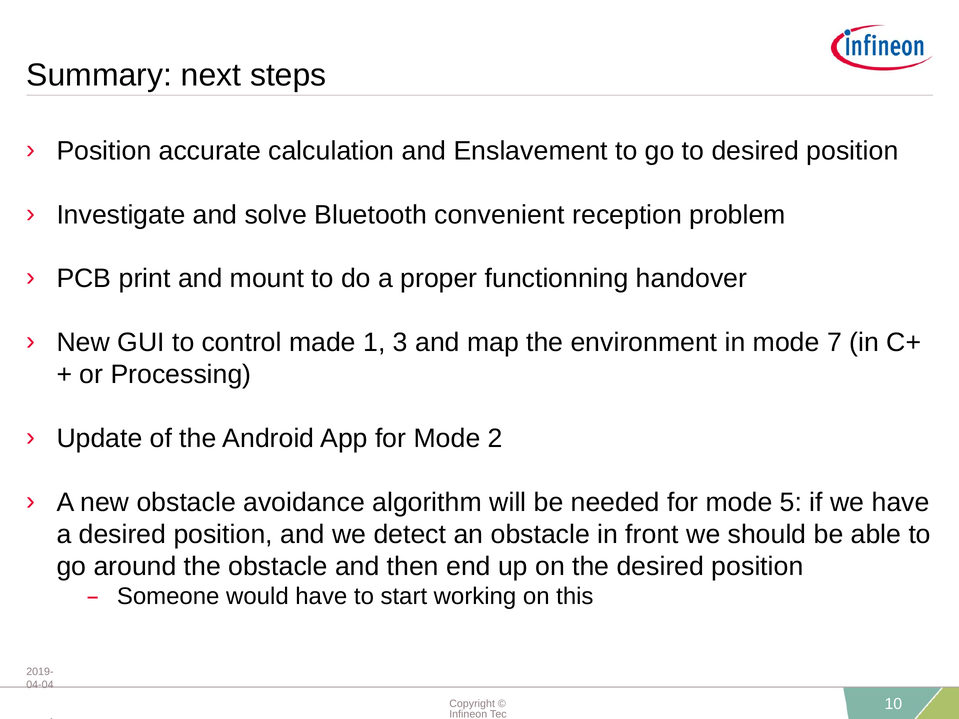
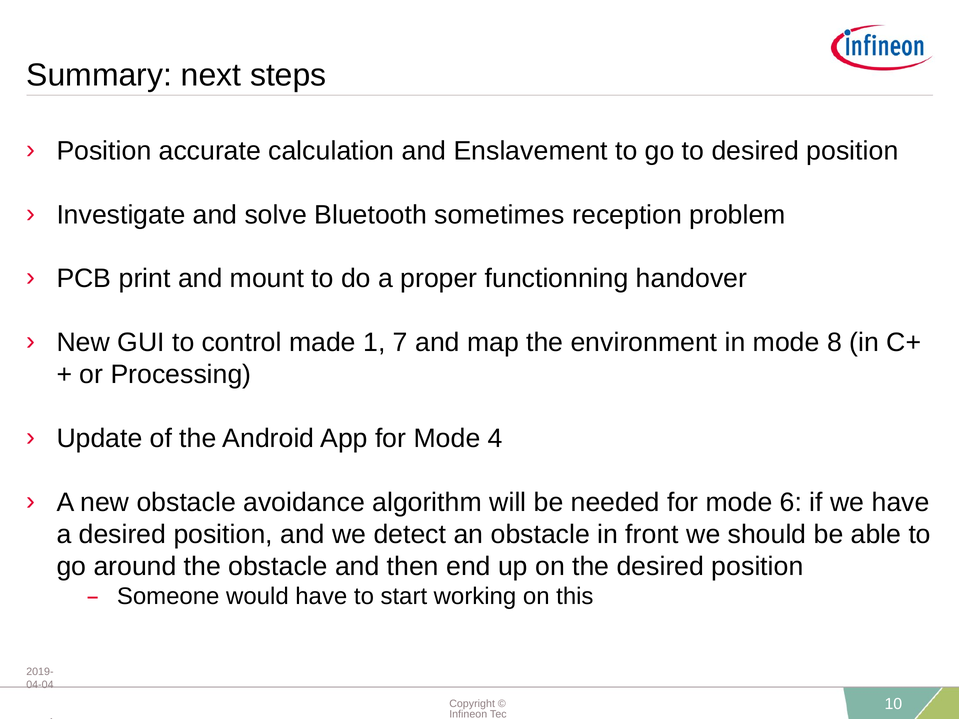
convenient: convenient -> sometimes (500, 215)
3: 3 -> 7 (400, 343)
7: 7 -> 8 (834, 343)
2: 2 -> 4 (495, 439)
5: 5 -> 6 (791, 503)
